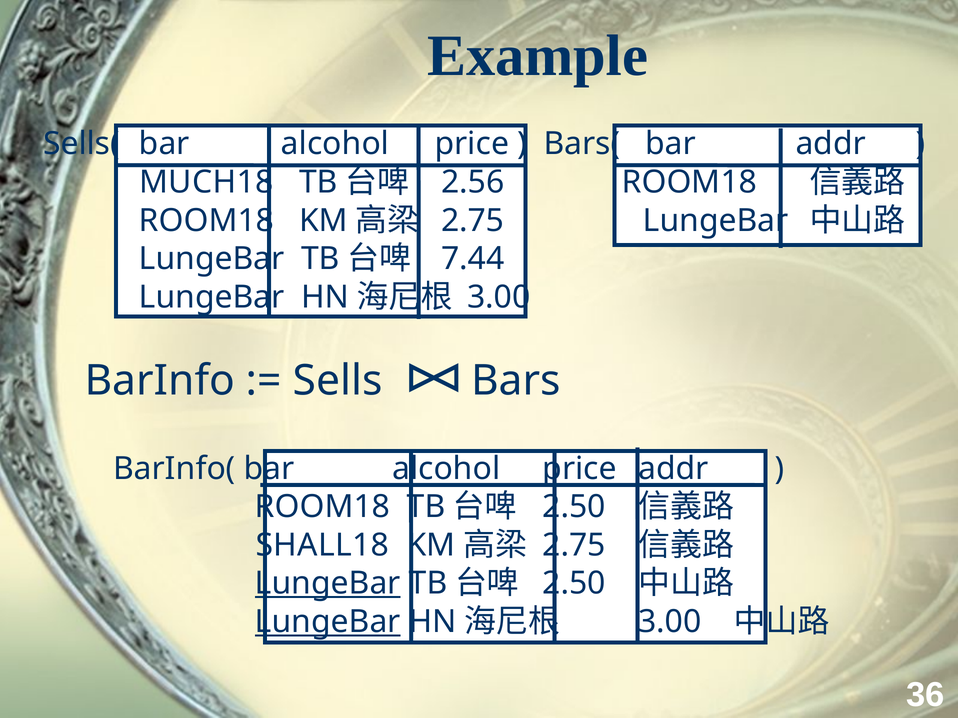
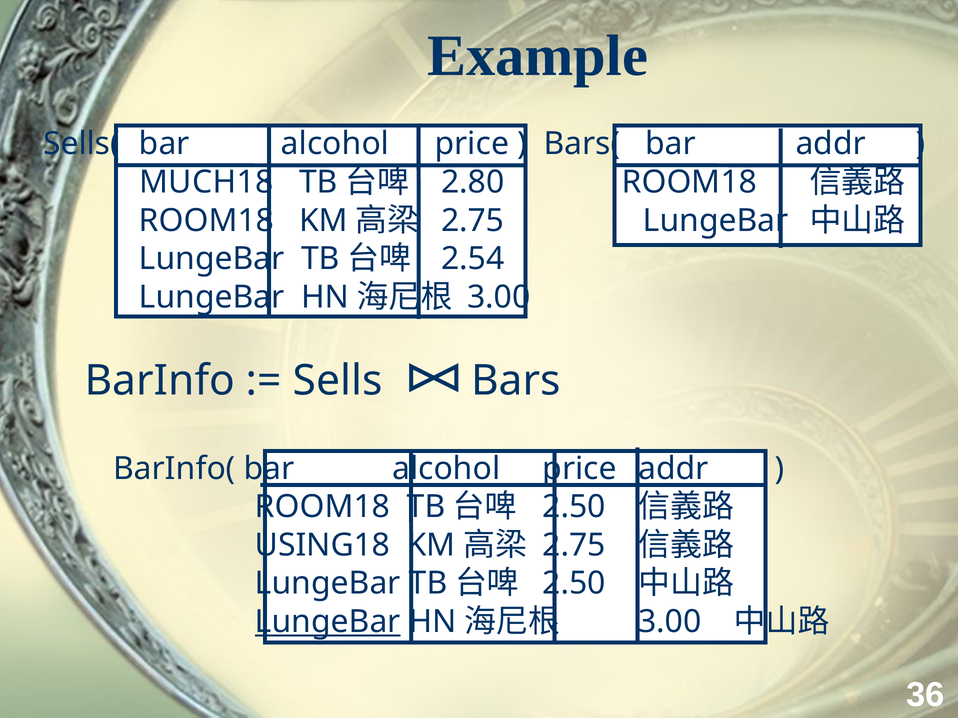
2.56: 2.56 -> 2.80 (473, 182)
7.44: 7.44 -> 2.54 (473, 259)
SHALL18: SHALL18 -> USING18 (323, 546)
LungeBar underline: present -> none (328, 584)
